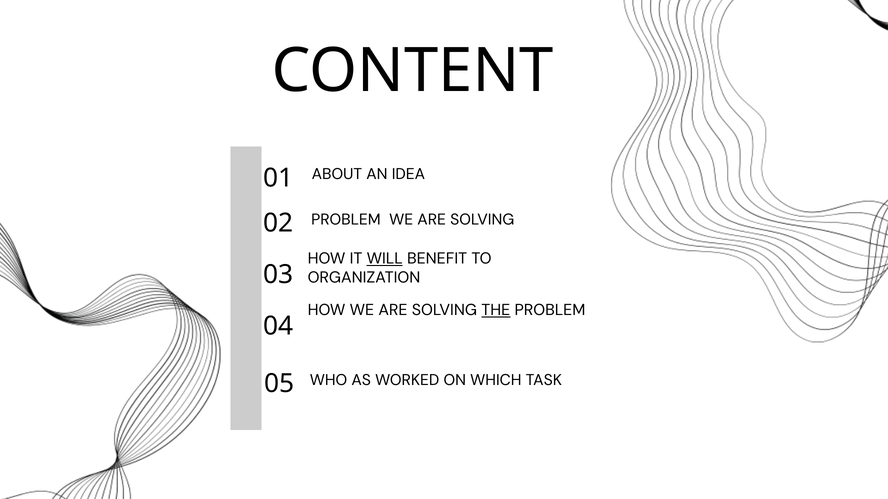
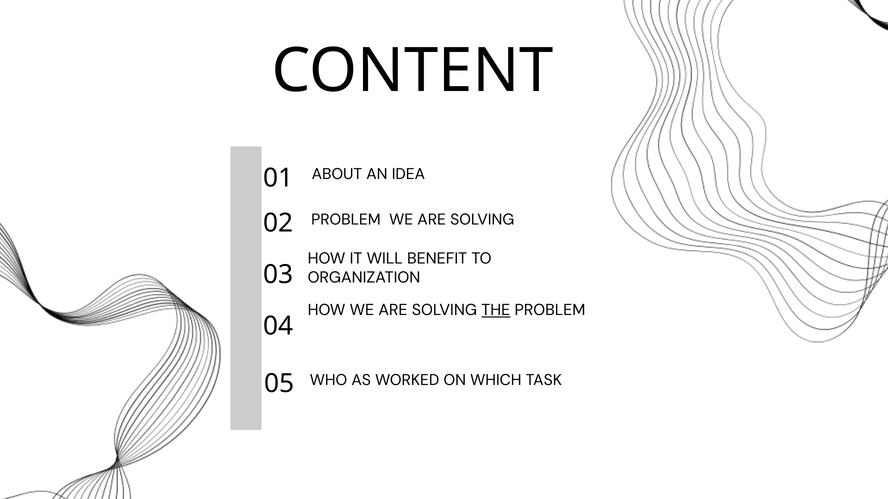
WILL underline: present -> none (385, 259)
